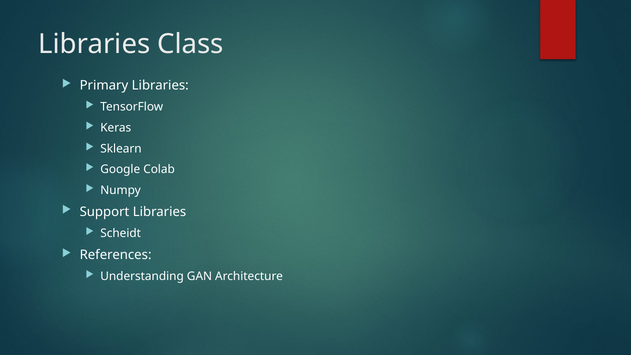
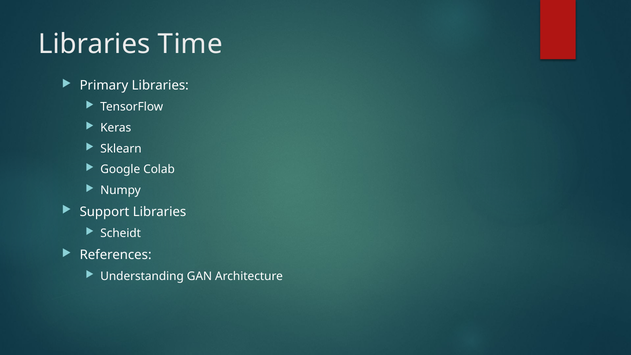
Class: Class -> Time (190, 44)
